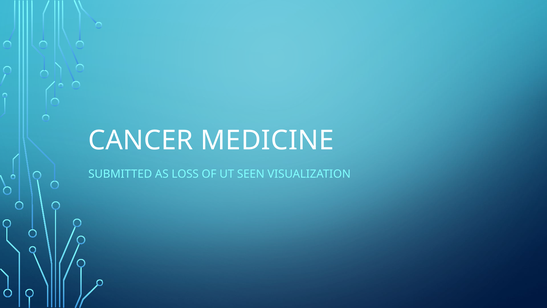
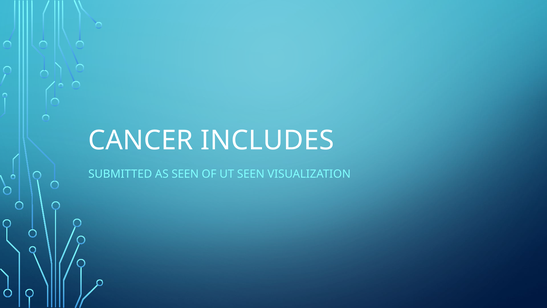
MEDICINE: MEDICINE -> INCLUDES (267, 140)
AS LOSS: LOSS -> SEEN (185, 174)
